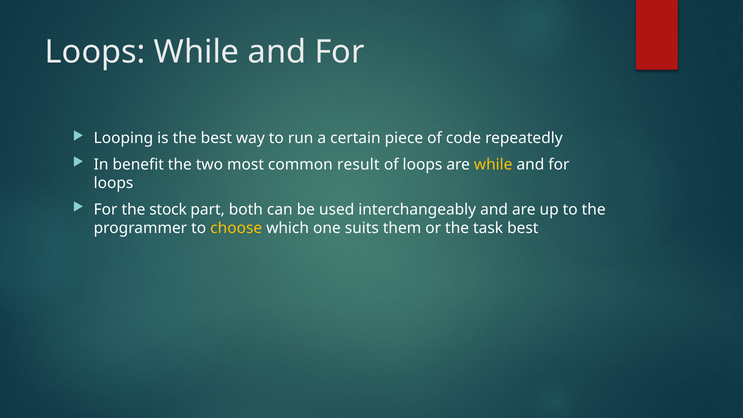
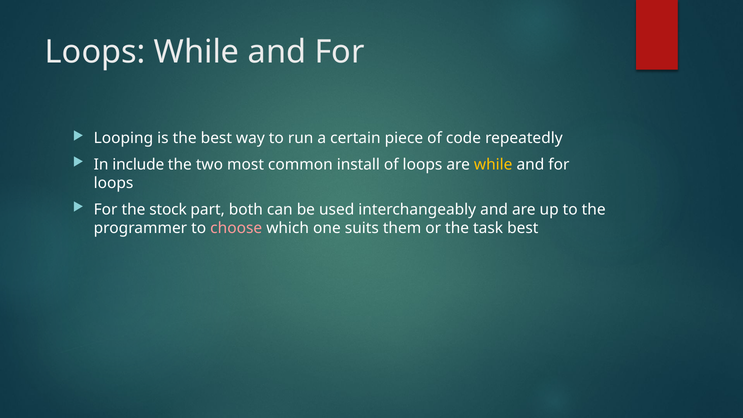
benefit: benefit -> include (138, 165)
result: result -> install (358, 165)
choose colour: yellow -> pink (236, 228)
